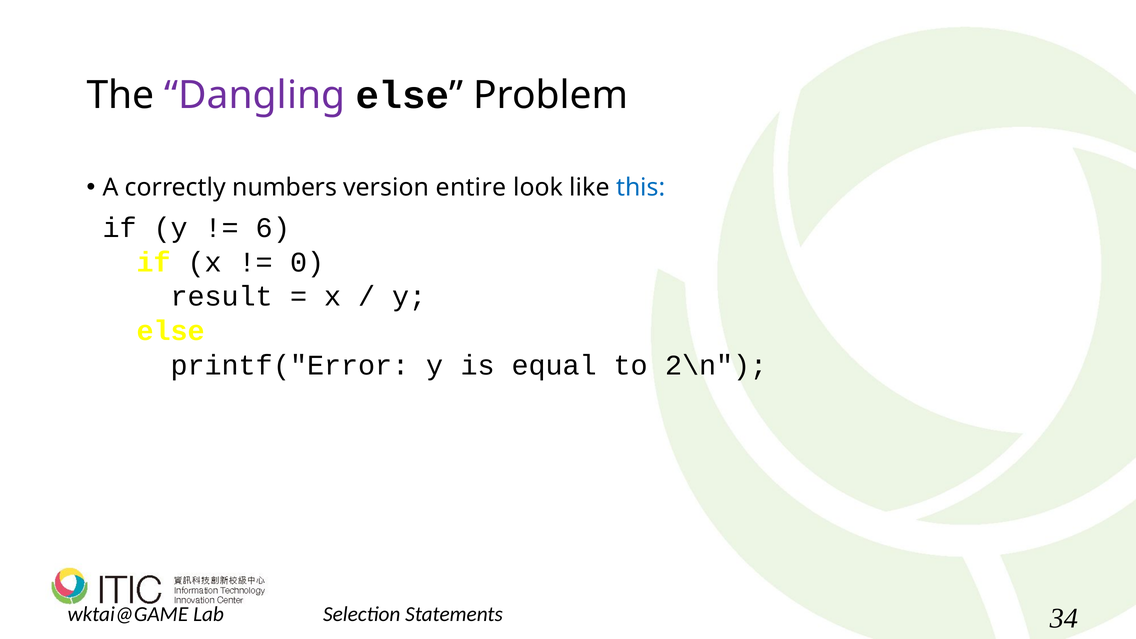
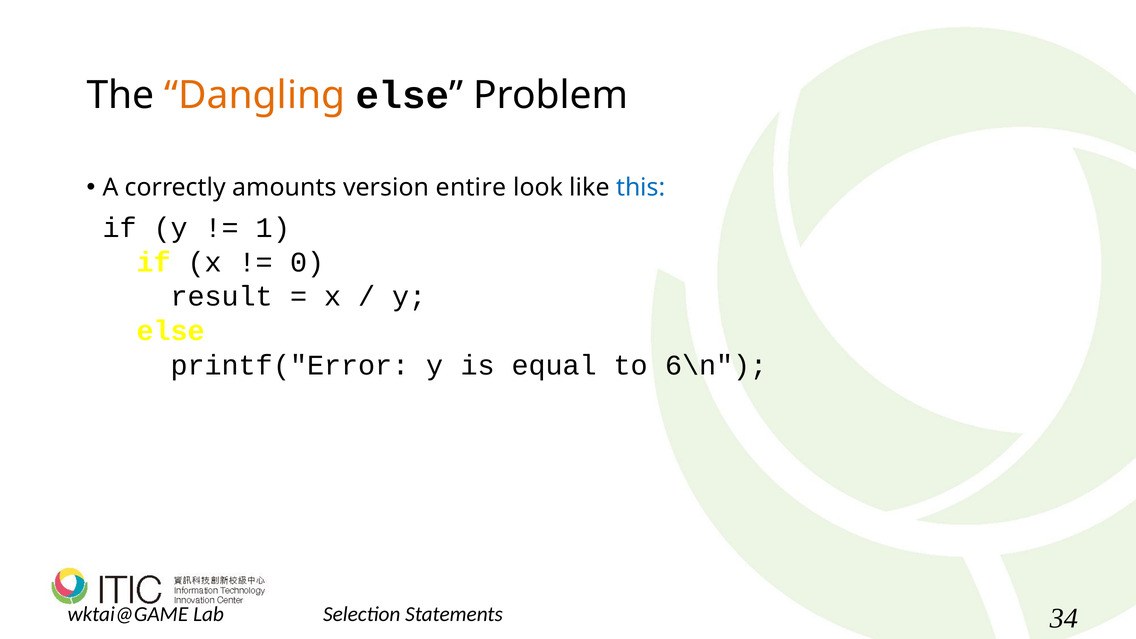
Dangling colour: purple -> orange (255, 96)
numbers: numbers -> amounts (285, 188)
6: 6 -> 1 (273, 228)
2\n: 2\n -> 6\n (716, 365)
